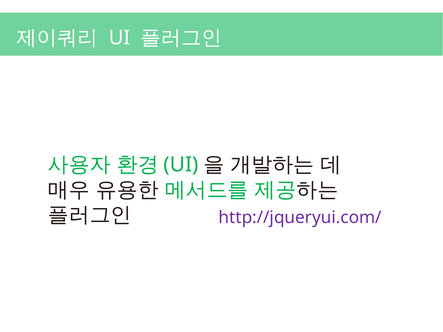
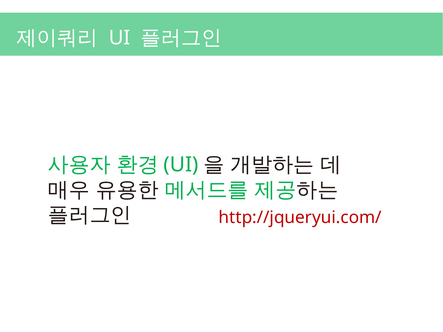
http://jqueryui.com/ colour: purple -> red (300, 218)
